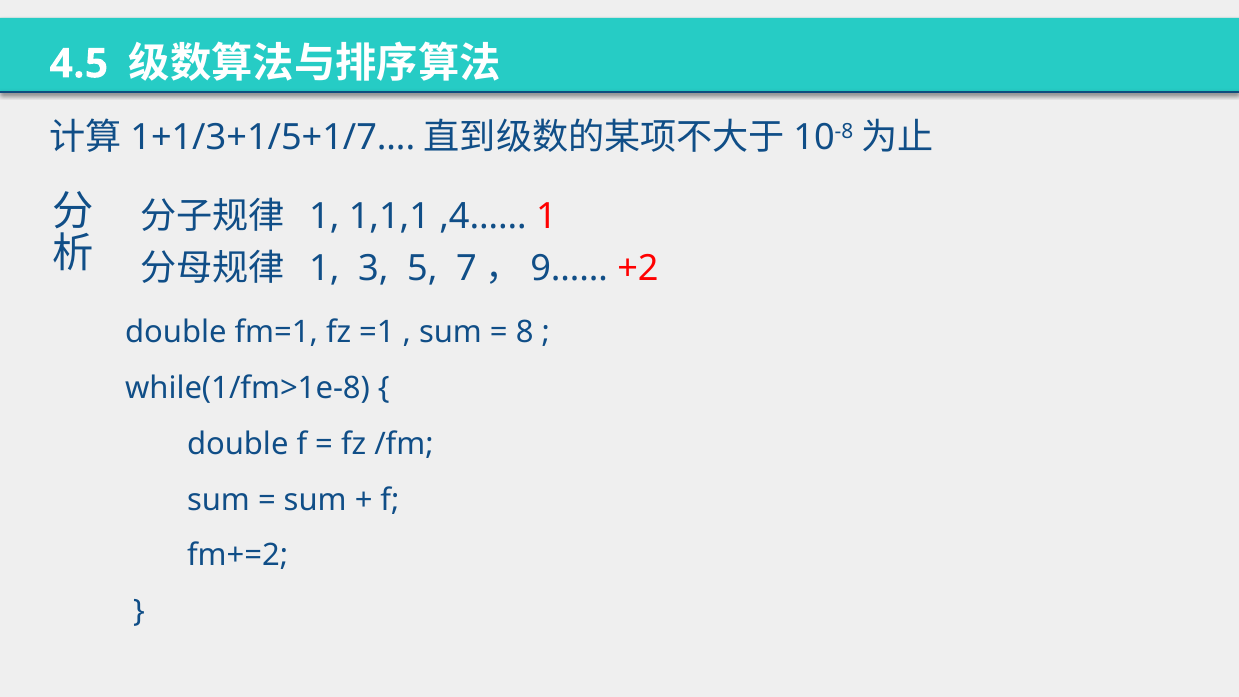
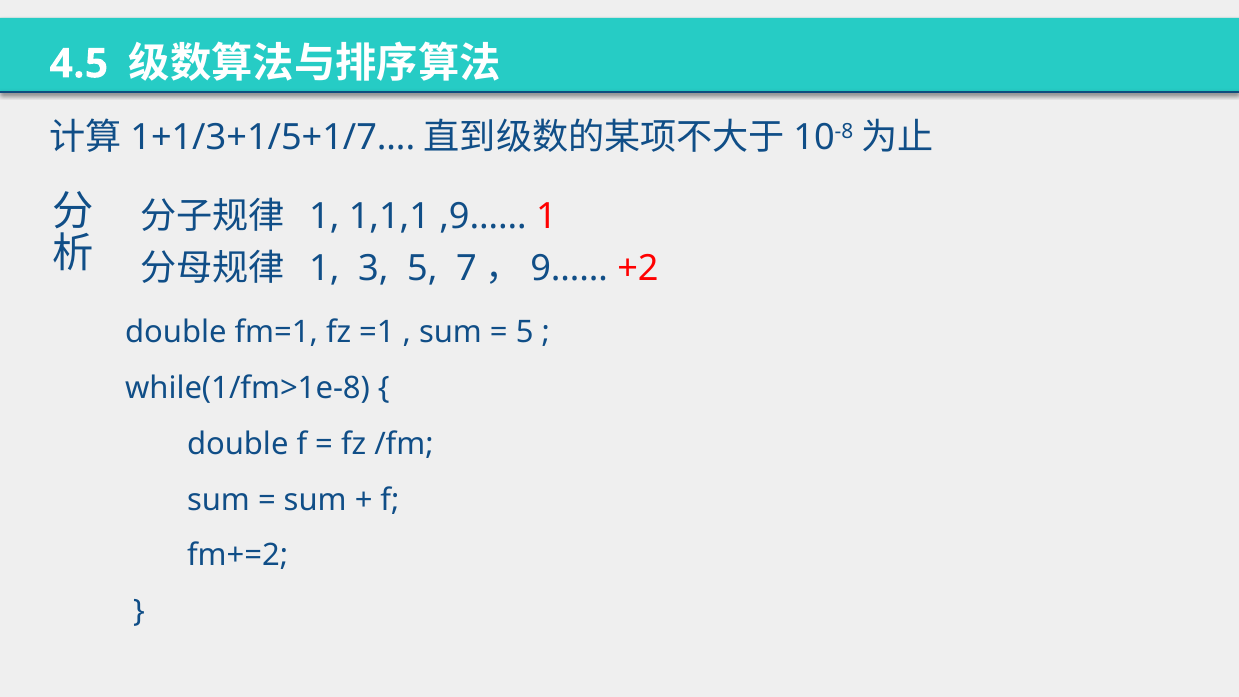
,4……: ,4…… -> ,9…… (483, 216)
8: 8 -> 5 (525, 333)
